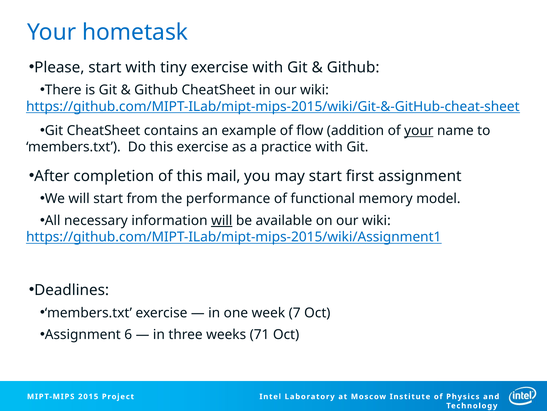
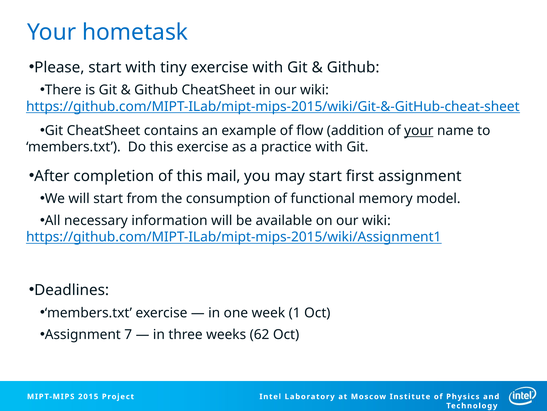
performance: performance -> consumption (228, 198)
will underline: present -> none (222, 220)
7: 7 -> 1 (295, 312)
6: 6 -> 7 (128, 334)
71: 71 -> 62 (260, 334)
